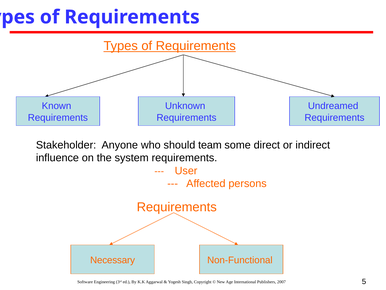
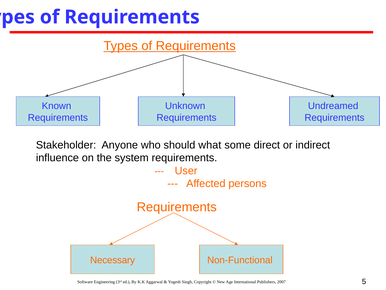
team: team -> what (210, 145)
